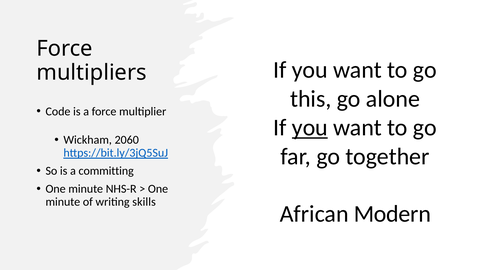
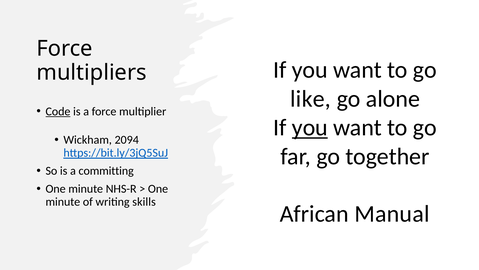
this: this -> like (311, 99)
Code underline: none -> present (58, 111)
2060: 2060 -> 2094 (127, 140)
Modern: Modern -> Manual (392, 214)
